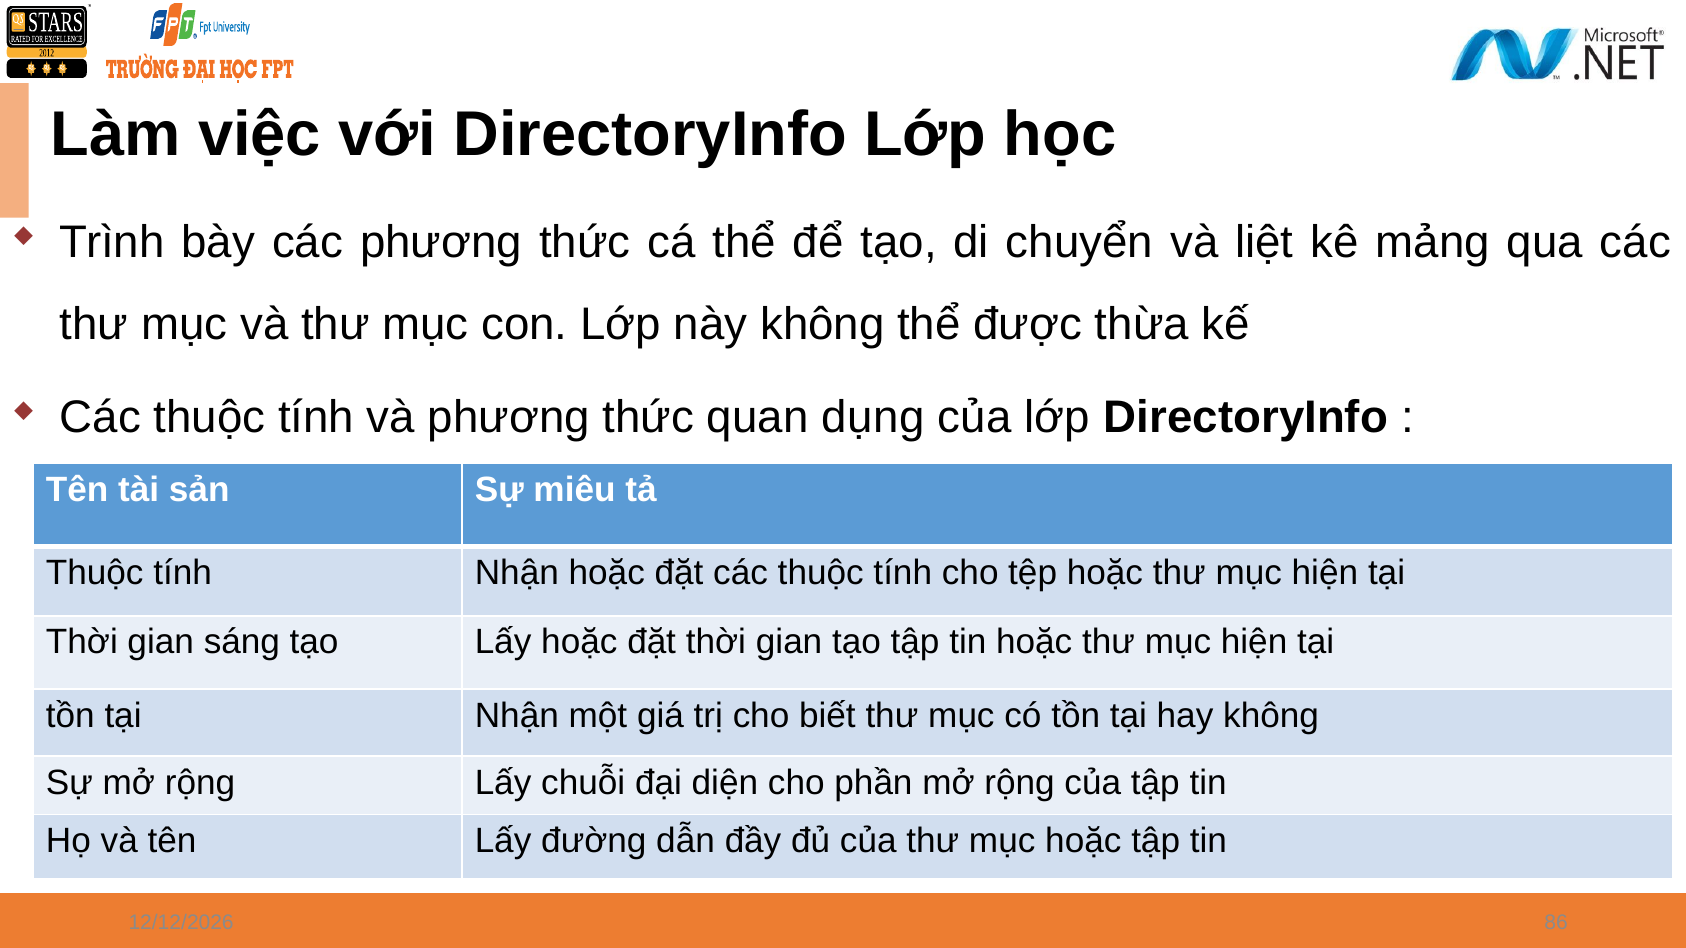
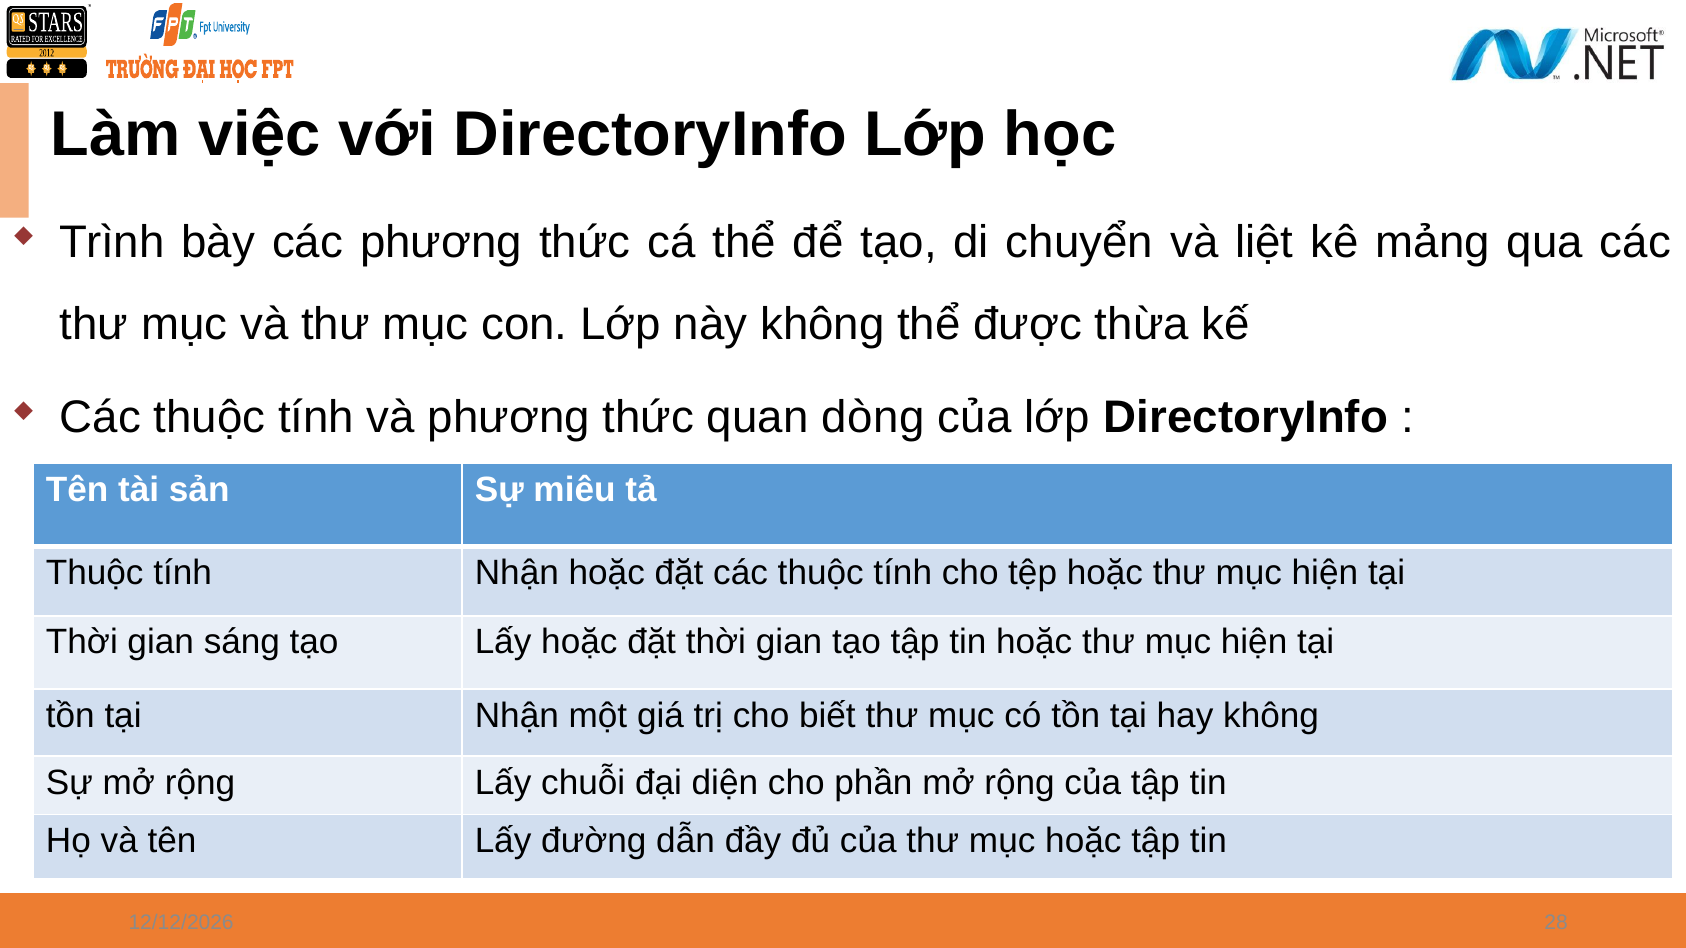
dụng: dụng -> dòng (873, 417)
86: 86 -> 28 (1556, 923)
